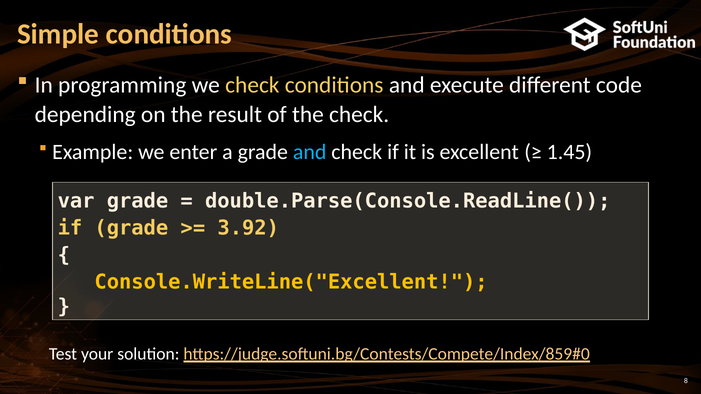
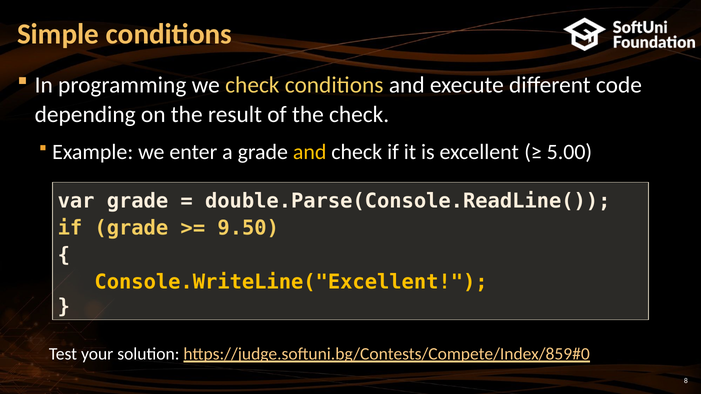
and colour: light blue -> yellow (310, 152)
1.45: 1.45 -> 5.00 (569, 152)
3.92: 3.92 -> 9.50 (248, 228)
